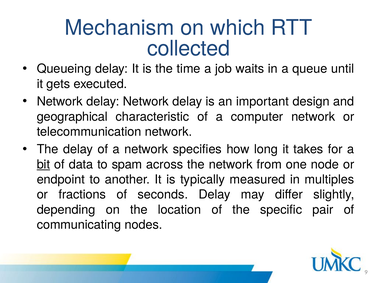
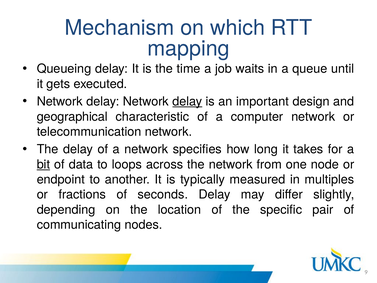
collected: collected -> mapping (188, 48)
delay underline: none -> present (187, 101)
spam: spam -> loops (127, 164)
